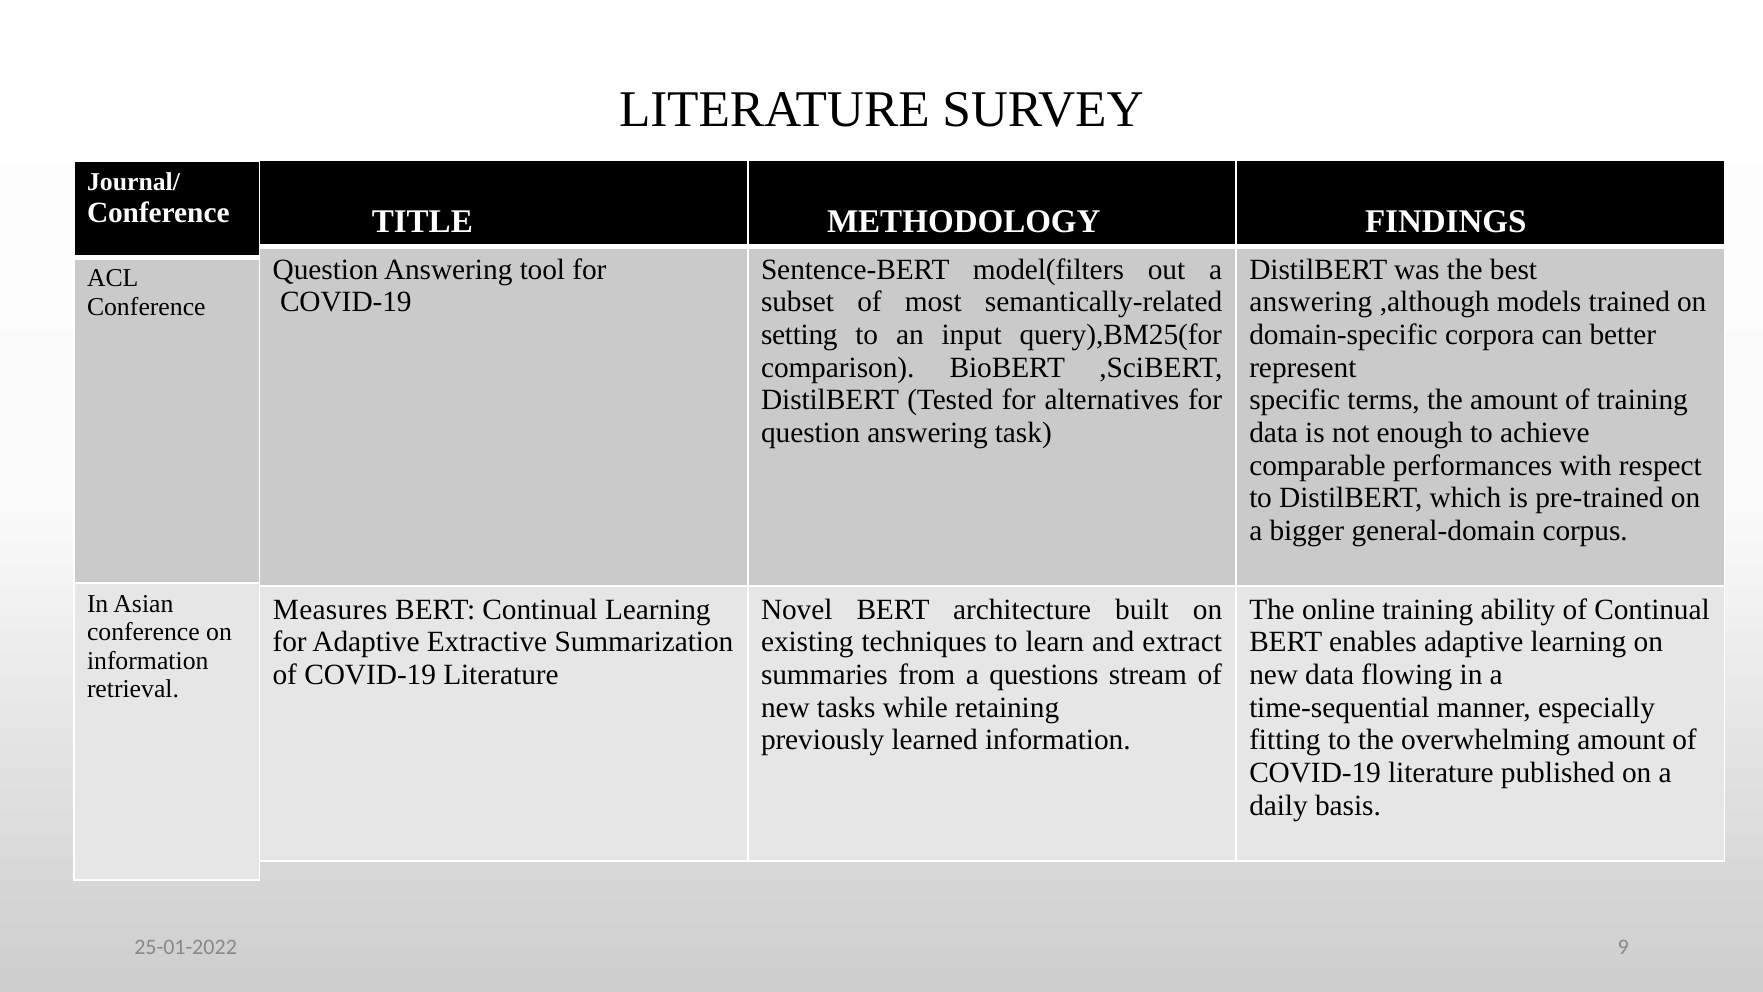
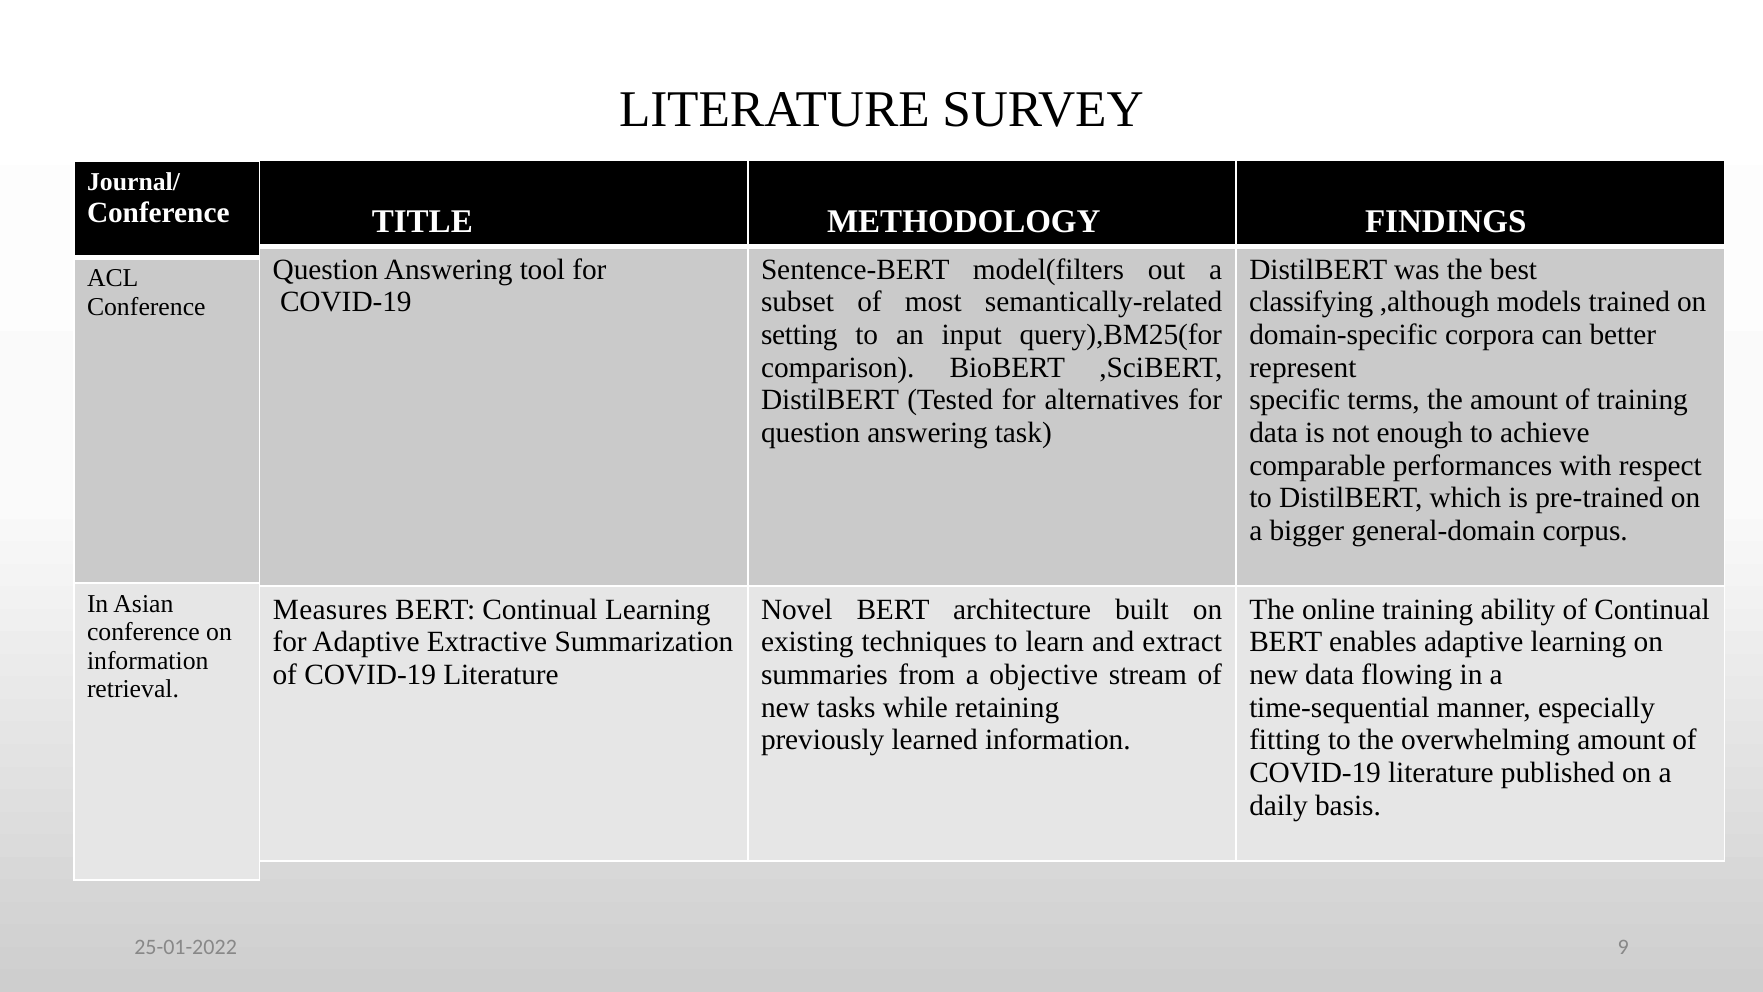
answering: answering -> classifying (1311, 302)
questions: questions -> objective (1044, 674)
